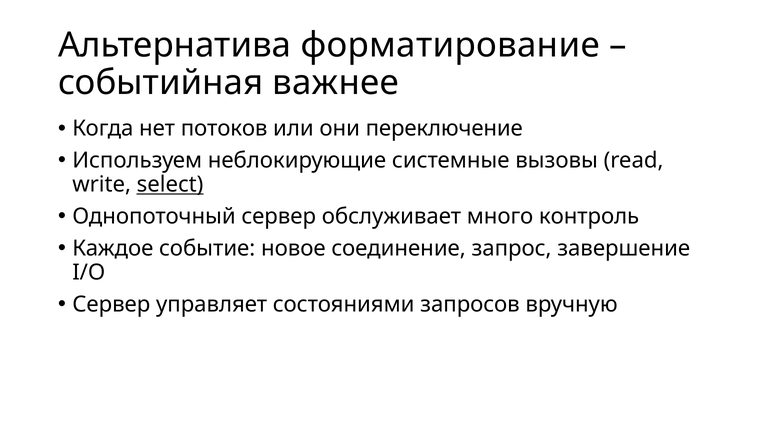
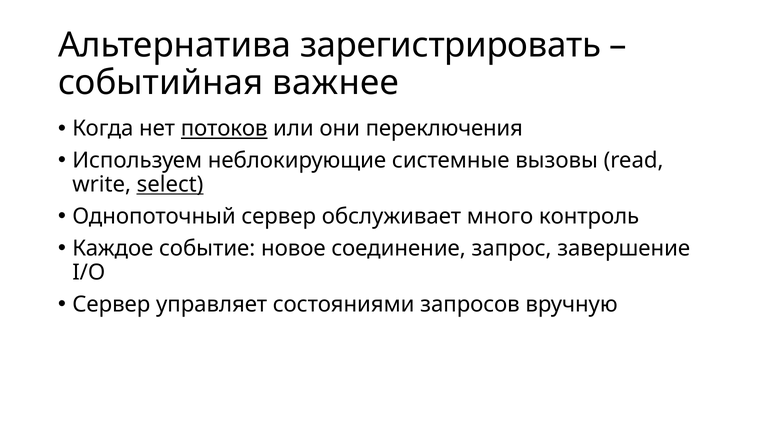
форматирование: форматирование -> зарегистрировать (451, 45)
потоков underline: none -> present (224, 129)
переключение: переключение -> переключения (444, 129)
